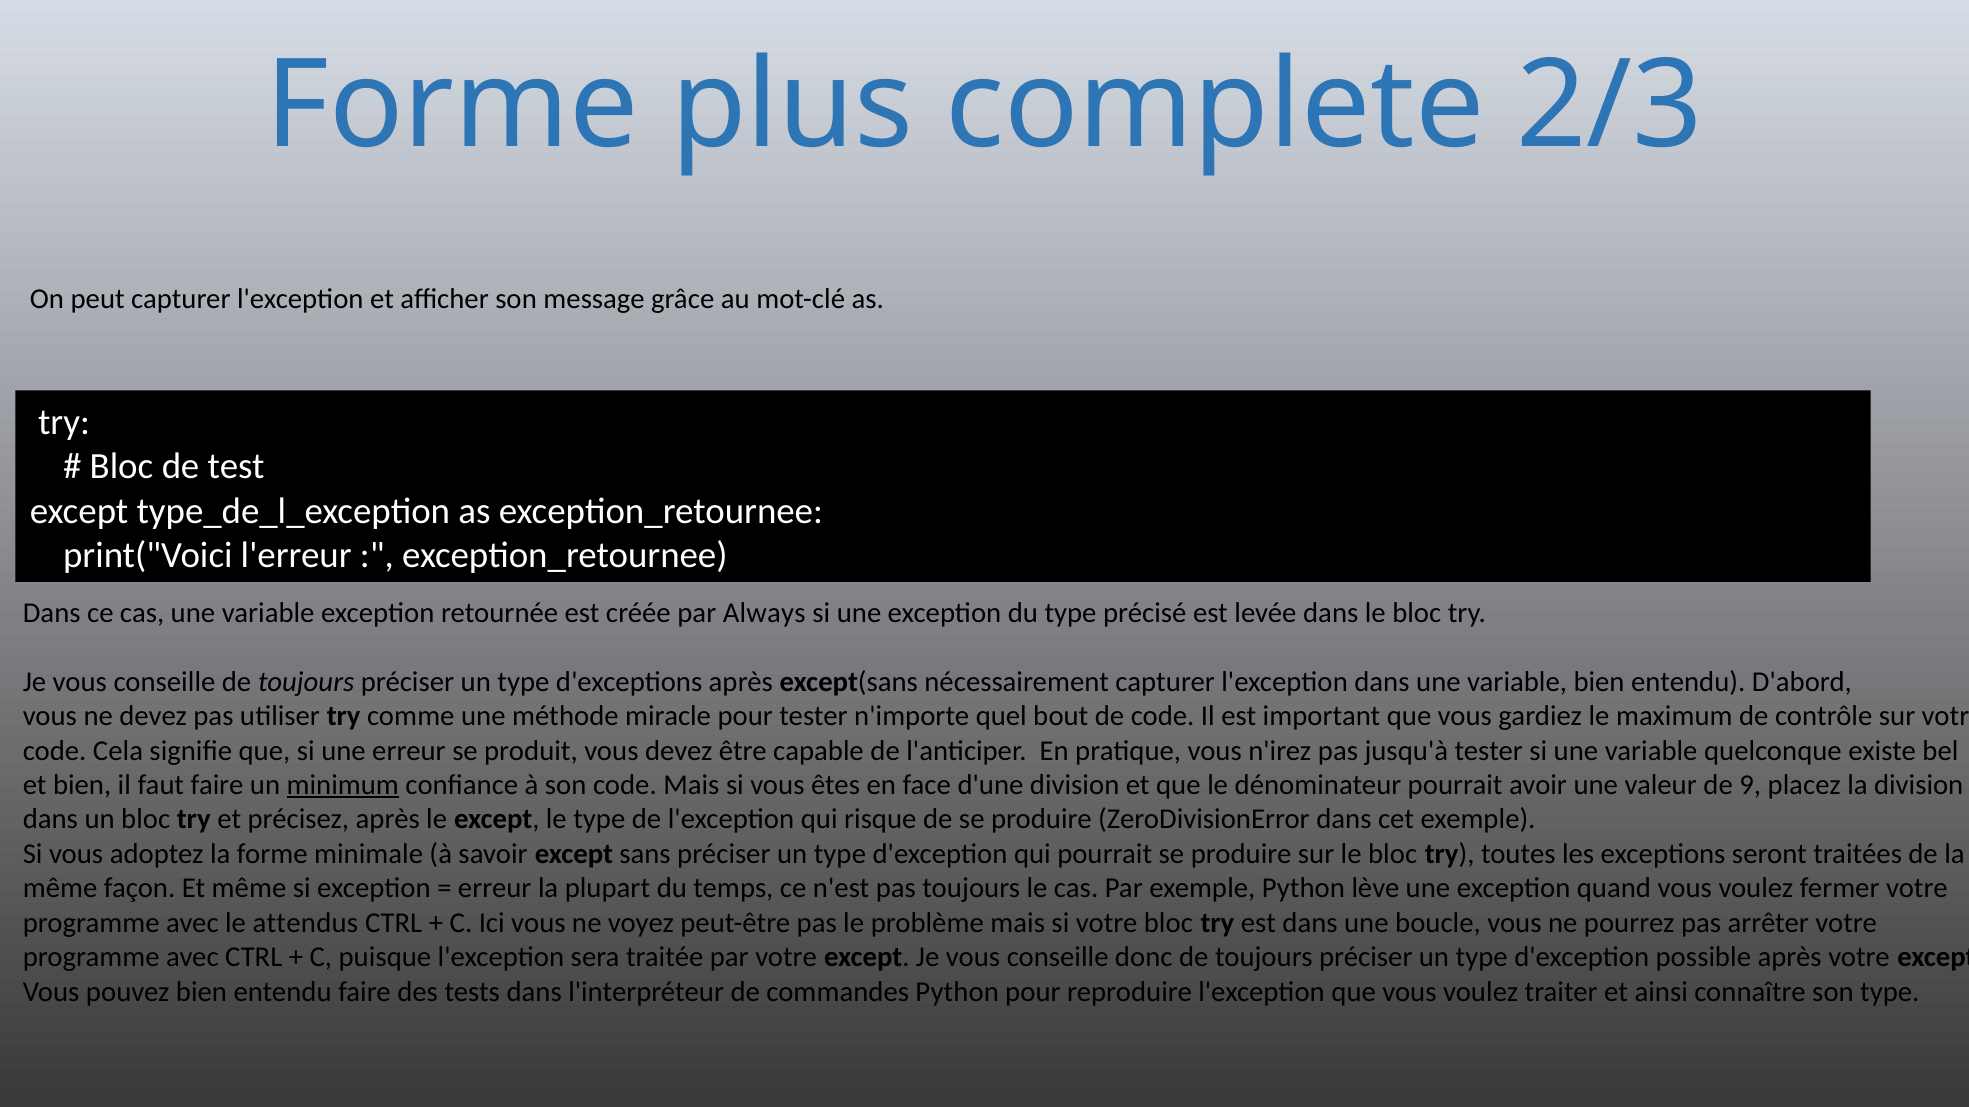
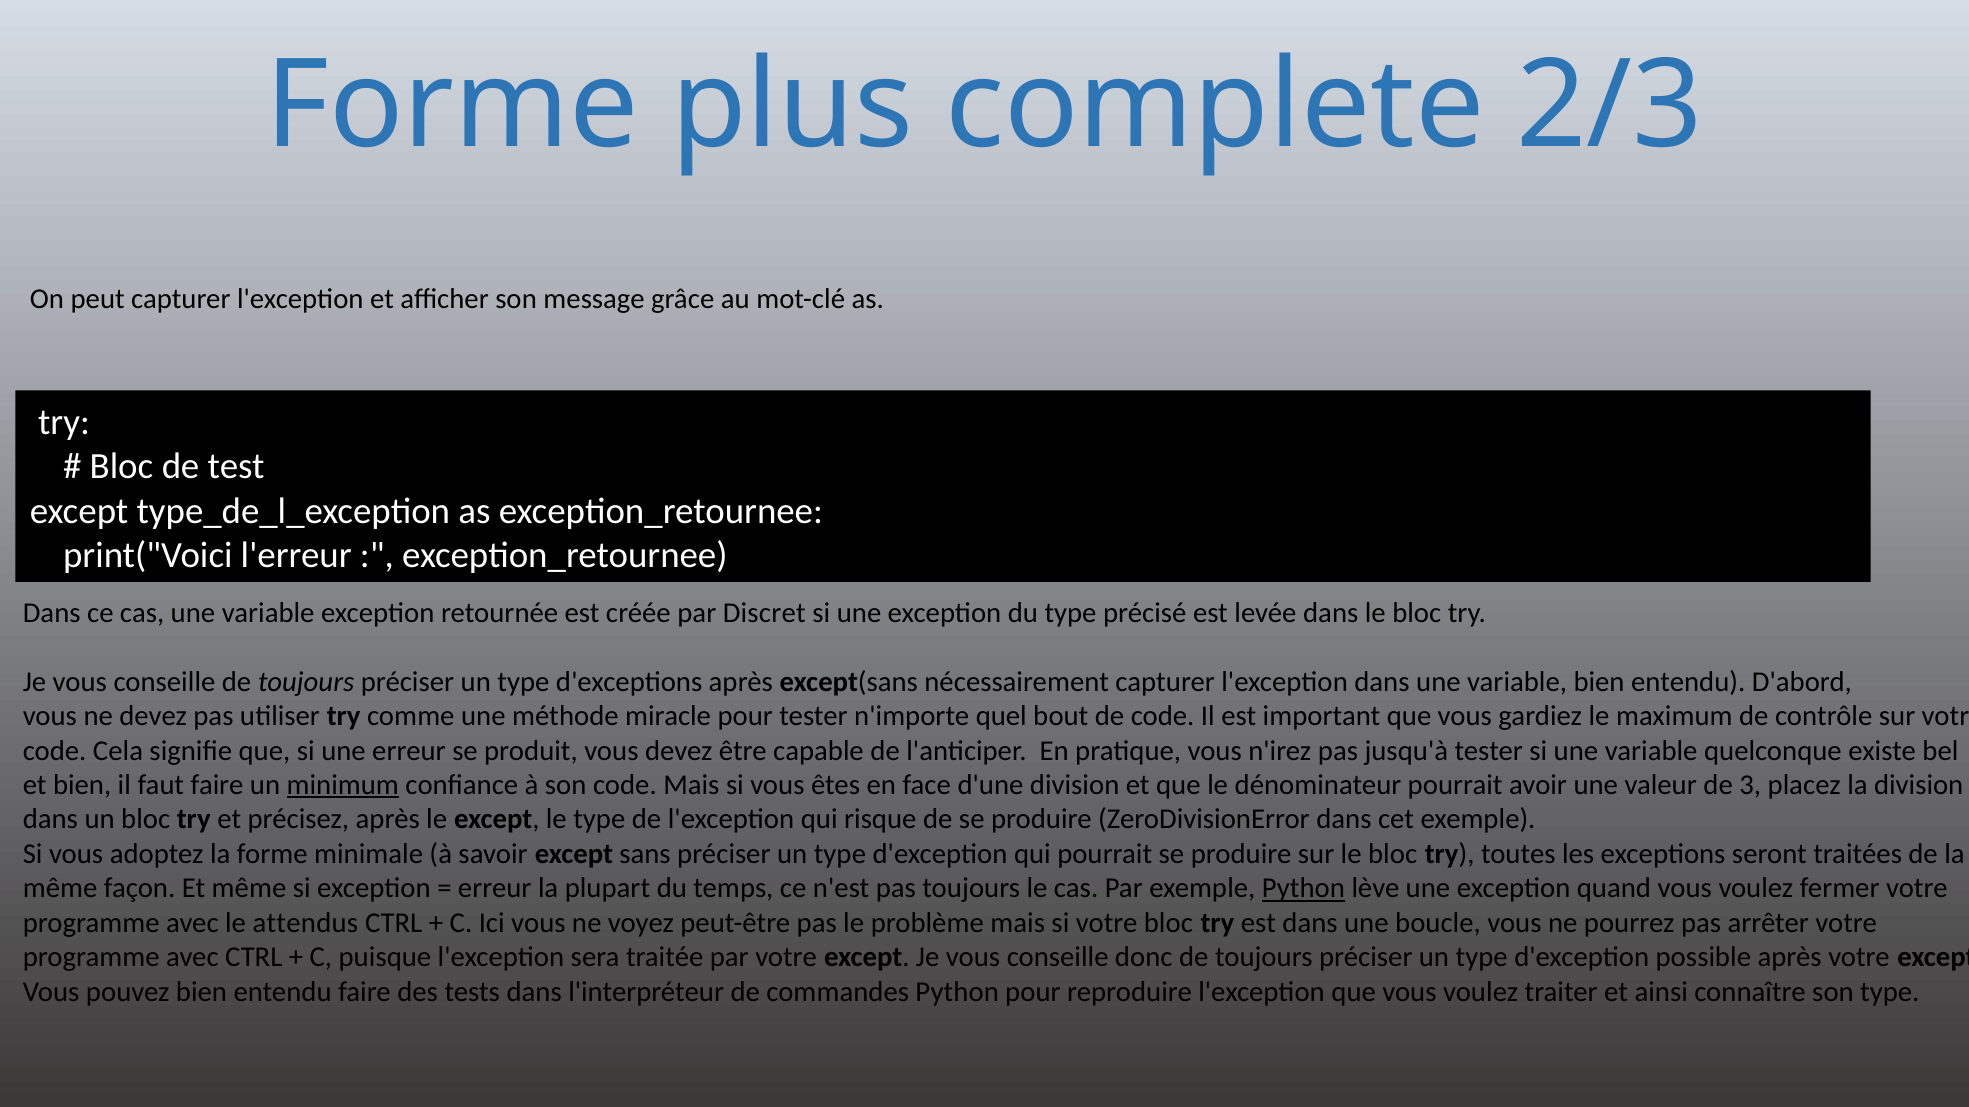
Always: Always -> Discret (764, 613)
9: 9 -> 3 (1750, 785)
Python underline: none -> present (1303, 889)
